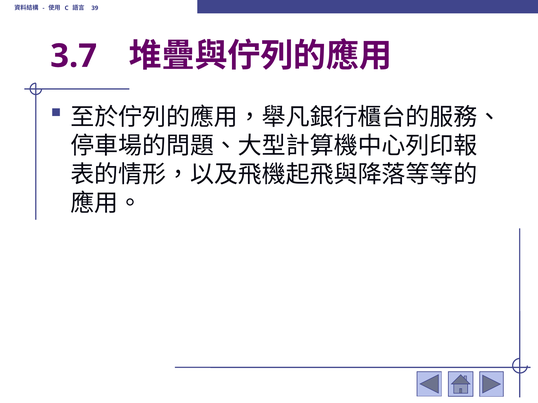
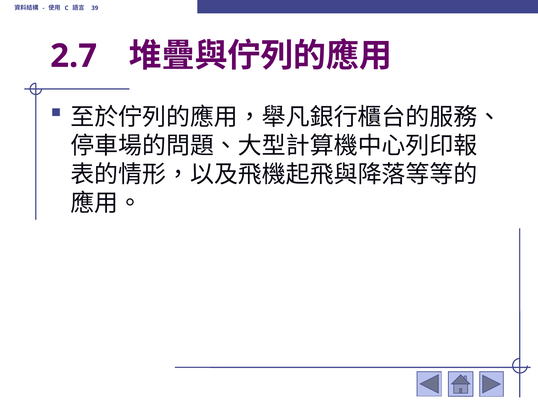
3.7: 3.7 -> 2.7 (74, 56)
